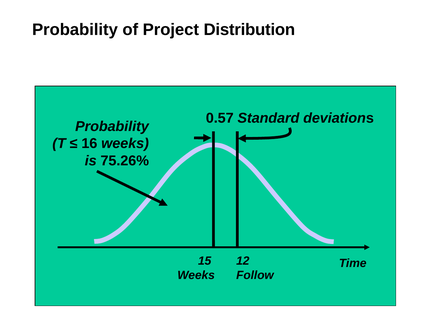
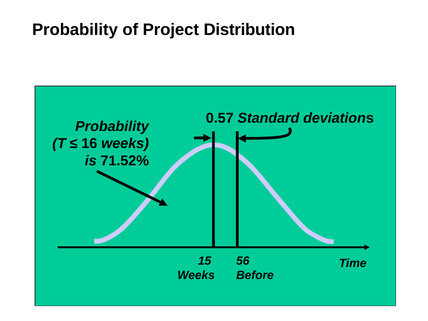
75.26%: 75.26% -> 71.52% (125, 161)
12: 12 -> 56 (243, 261)
Follow: Follow -> Before (255, 275)
